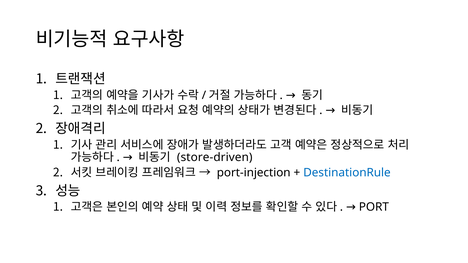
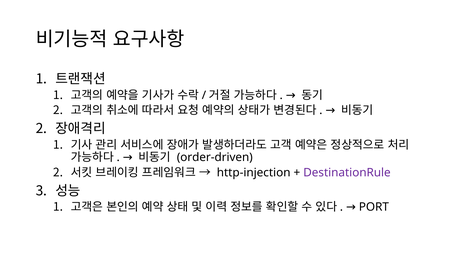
store-driven: store-driven -> order-driven (215, 158)
port-injection: port-injection -> http-injection (254, 173)
DestinationRule colour: blue -> purple (347, 173)
